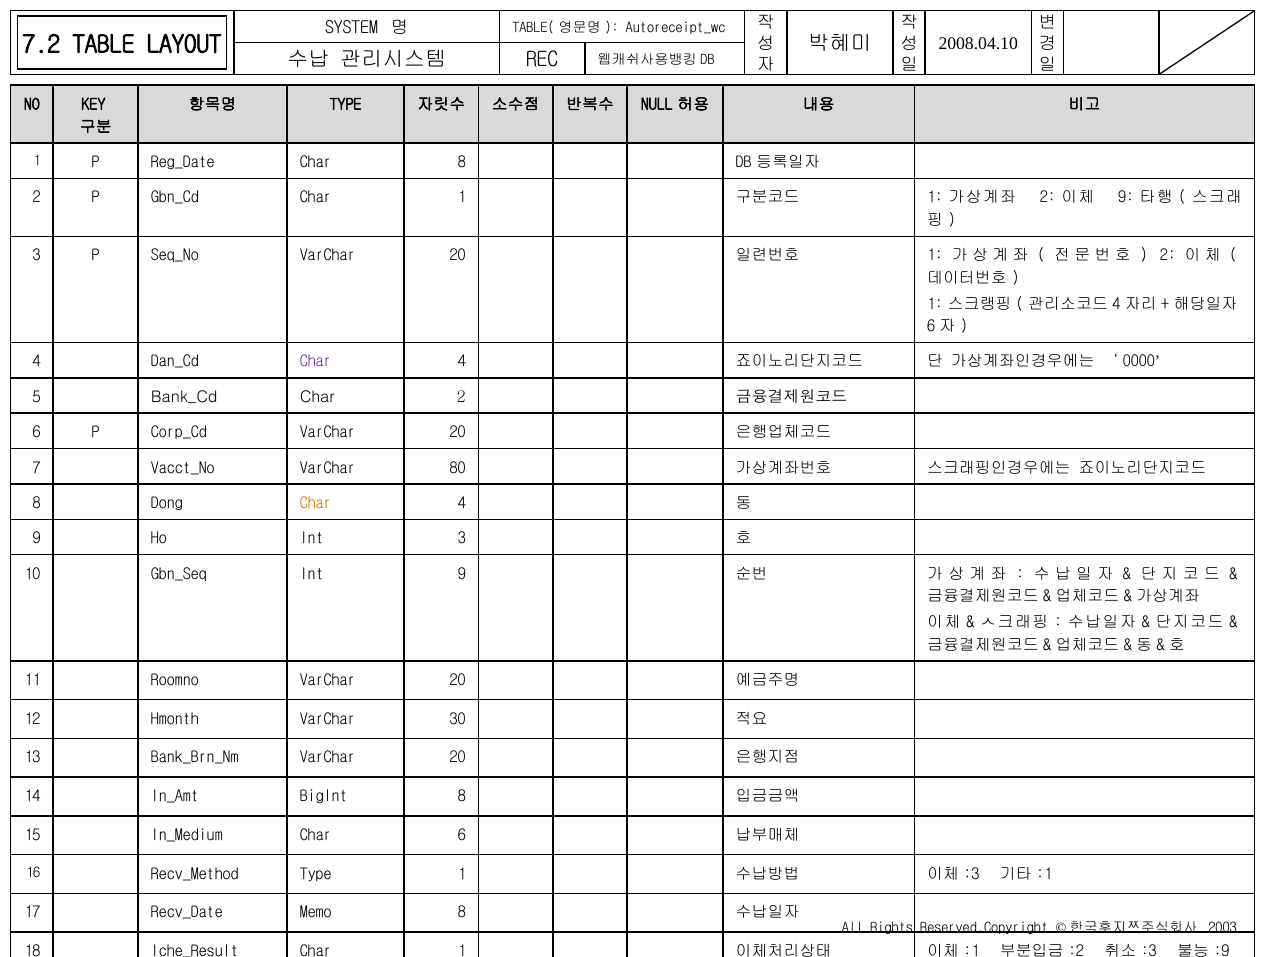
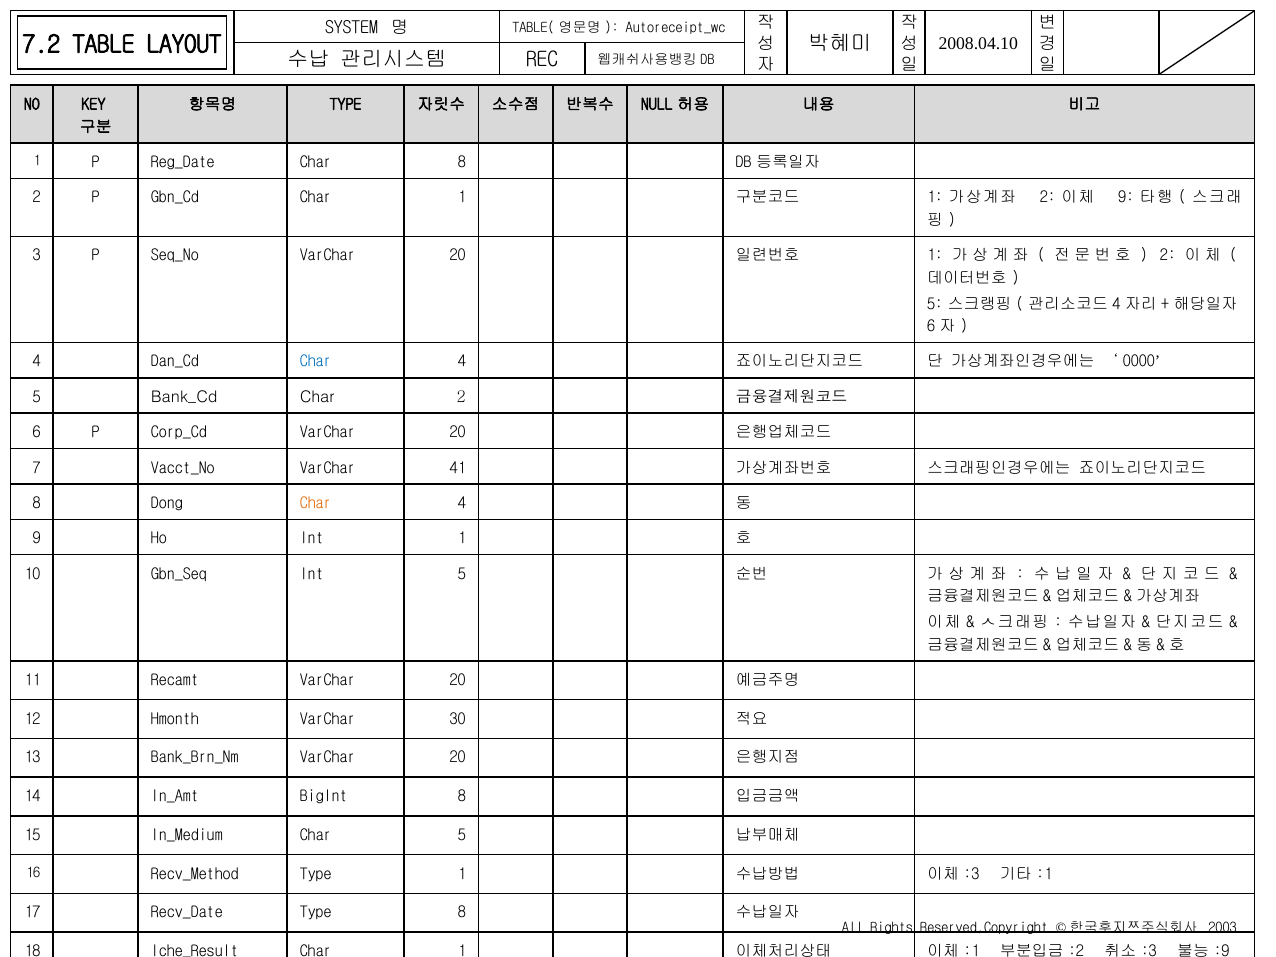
1: 1 -> 5 (935, 304)
Char colour: purple -> blue (316, 362)
80: 80 -> 41 (458, 468)
Int 3: 3 -> 1 (462, 539)
Int 9: 9 -> 5 (462, 574)
Roomno: Roomno -> Recamt (175, 680)
Char 6: 6 -> 5 (462, 835)
Memo: Memo -> Type (316, 913)
